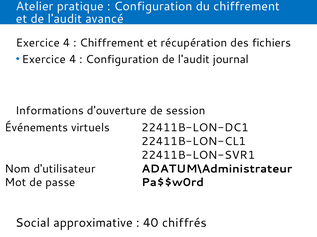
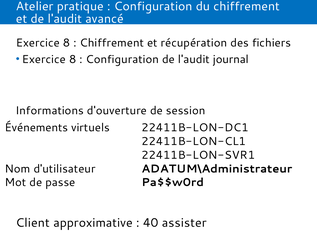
4: 4 -> 8 (67, 43)
4: 4 -> 8 (73, 59)
Social: Social -> Client (33, 223)
chiffrés: chiffrés -> assister (184, 223)
